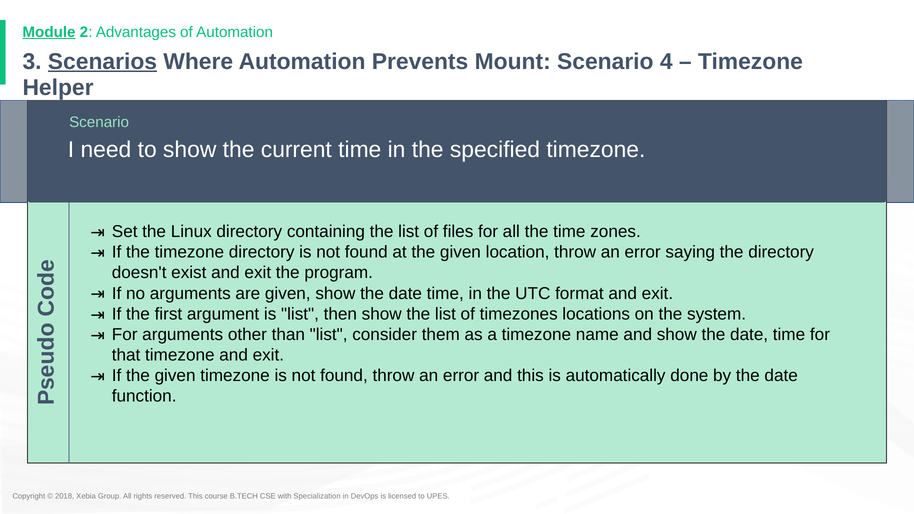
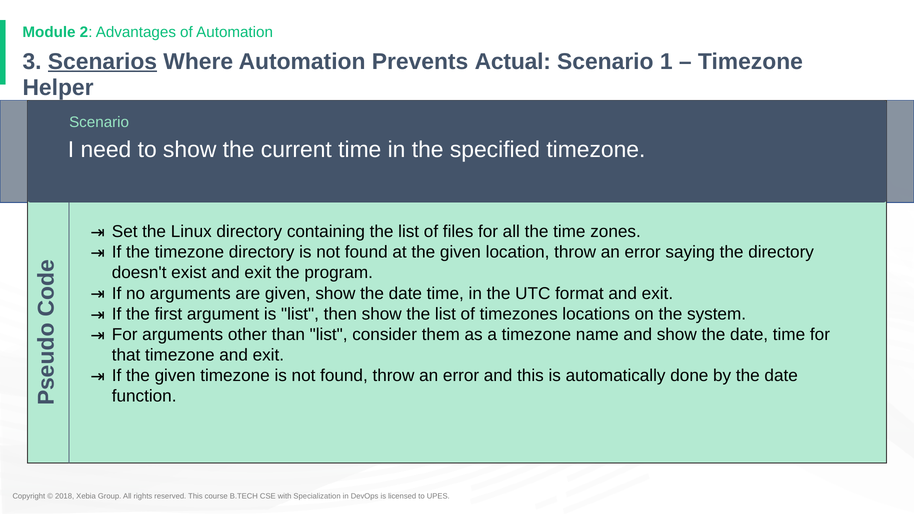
Module underline: present -> none (49, 32)
Mount: Mount -> Actual (513, 62)
4: 4 -> 1 (666, 62)
